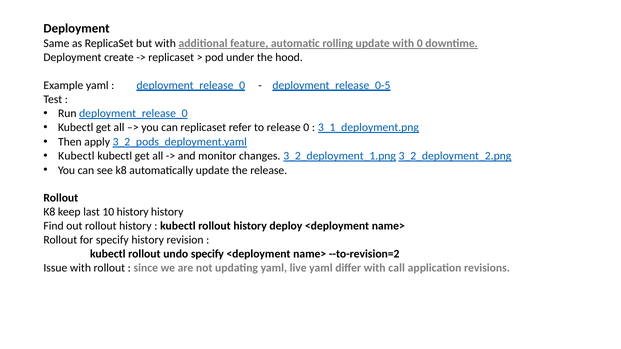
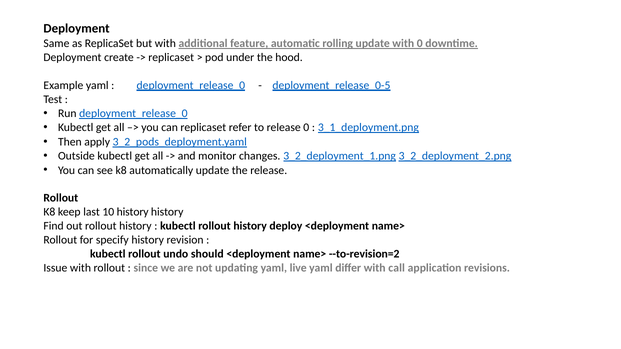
Kubectl: Kubectl -> Outside (76, 156)
undo specify: specify -> should (207, 254)
